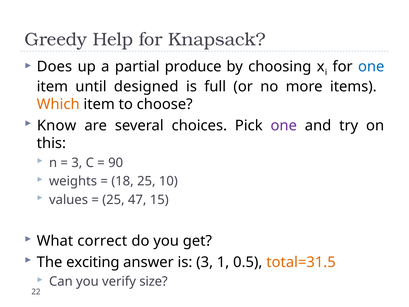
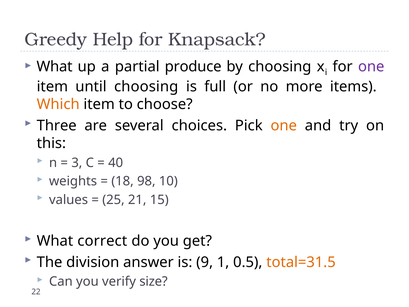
Does: Does -> What (55, 66)
one colour: blue -> purple (371, 66)
until designed: designed -> choosing (146, 87)
Know: Know -> Three (57, 125)
one colour: purple -> orange (284, 125)
90: 90 -> 40 (116, 163)
18 25: 25 -> 98 (146, 181)
47: 47 -> 21 (137, 200)
exciting: exciting -> division (93, 262)
is 3: 3 -> 9 (205, 262)
